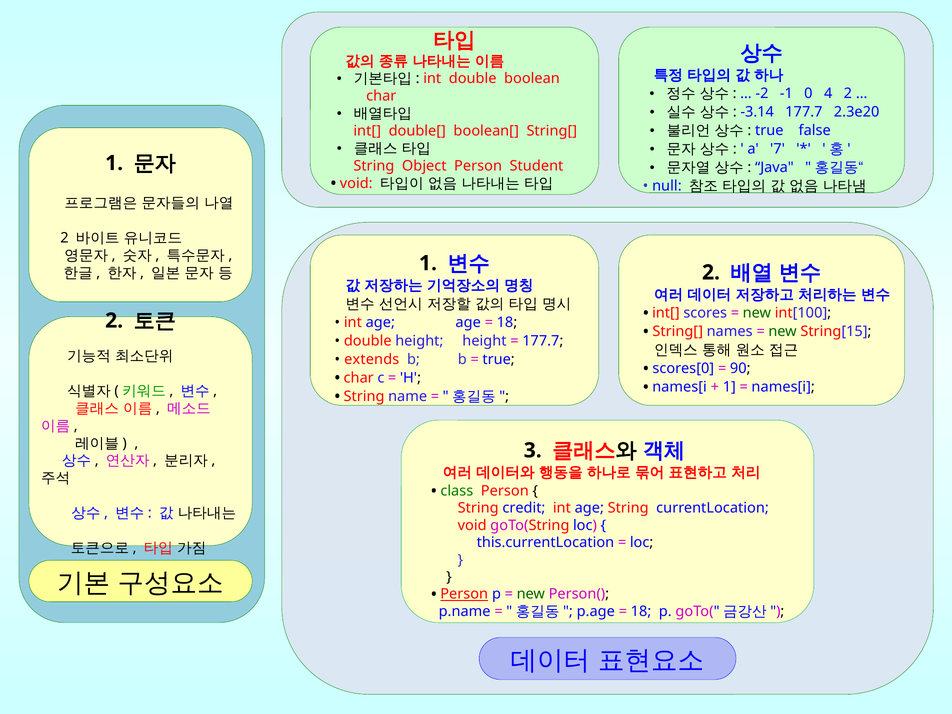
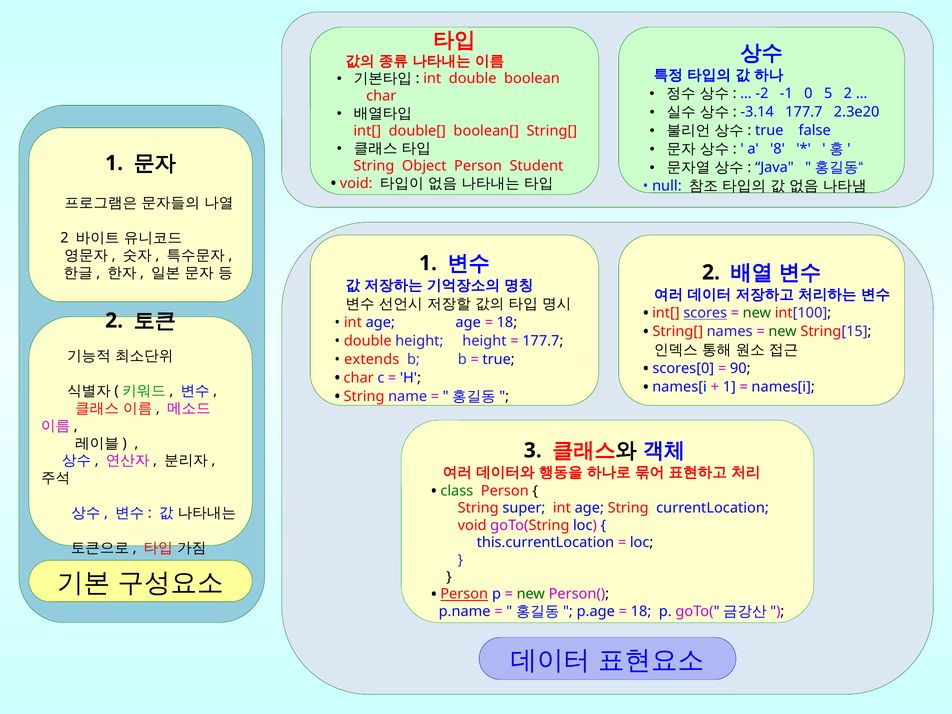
4: 4 -> 5 (828, 93)
7: 7 -> 8 (778, 149)
scores underline: none -> present (705, 313)
credit: credit -> super (524, 508)
